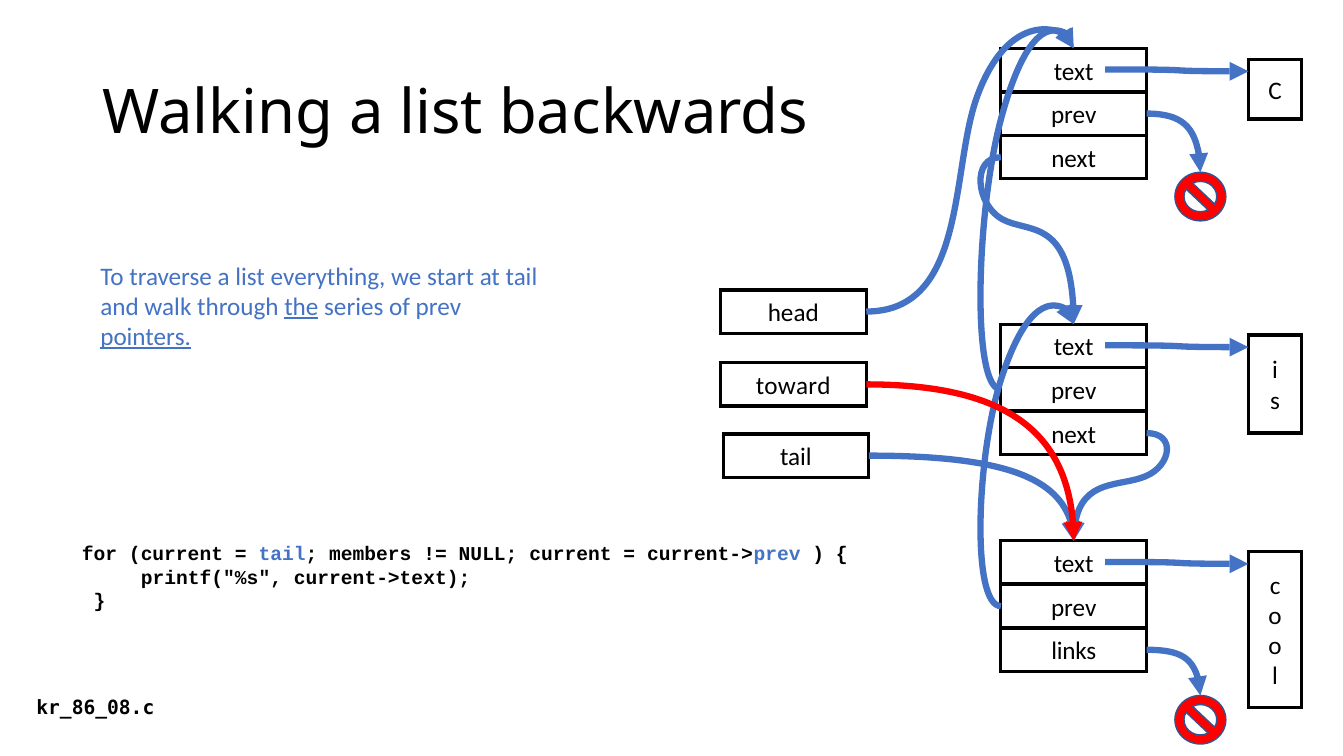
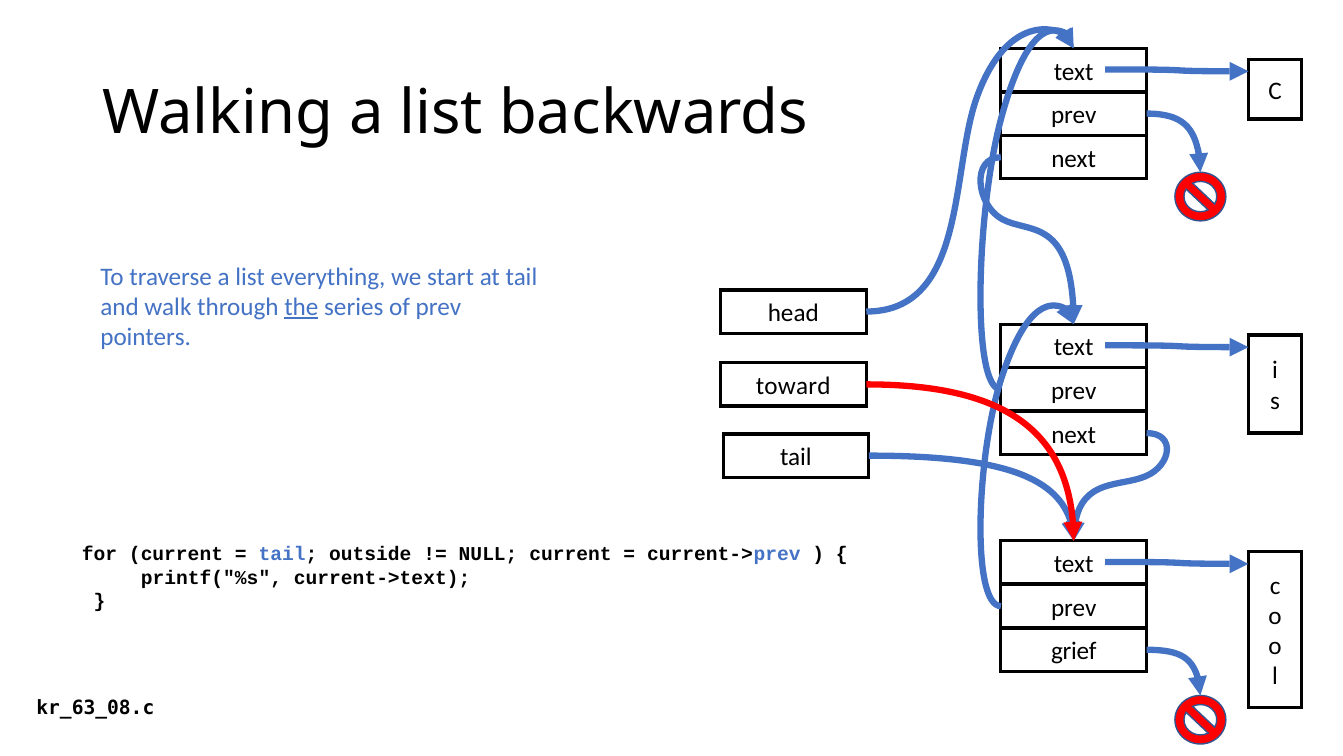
pointers underline: present -> none (146, 337)
members: members -> outside (370, 554)
links: links -> grief (1074, 651)
kr_86_08.c: kr_86_08.c -> kr_63_08.c (95, 707)
